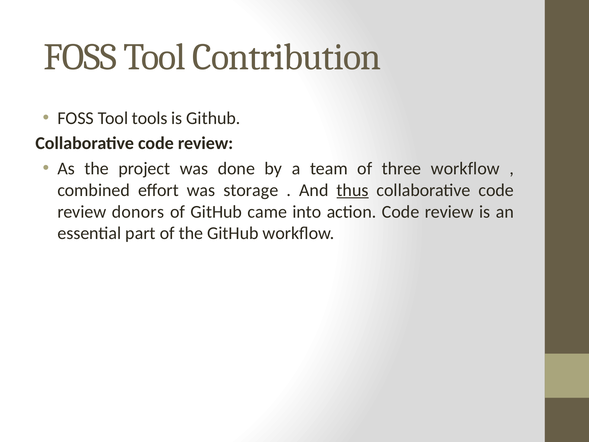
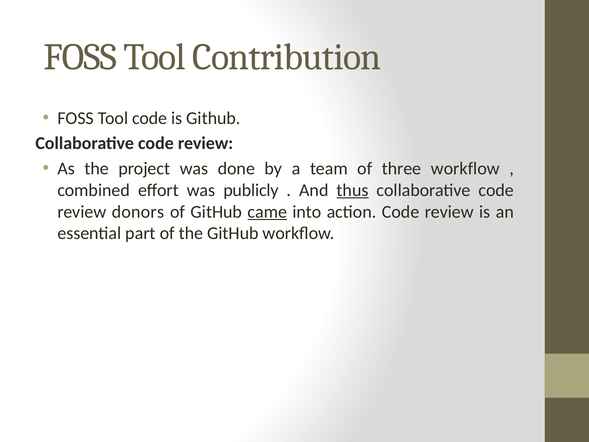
Tool tools: tools -> code (150, 118)
storage: storage -> publicly (251, 190)
came underline: none -> present (267, 212)
